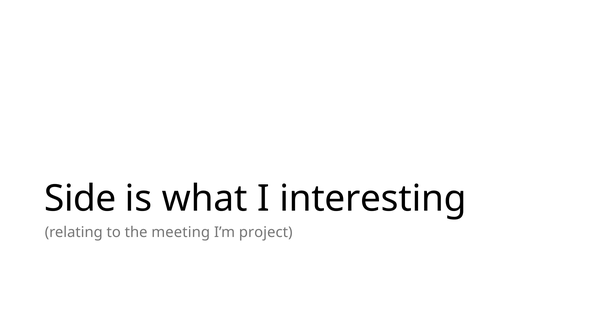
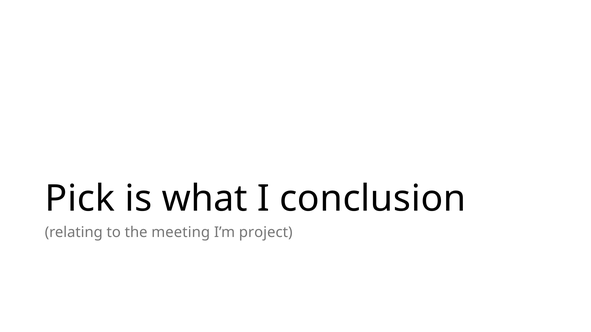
Side: Side -> Pick (80, 199)
interesting: interesting -> conclusion (373, 199)
